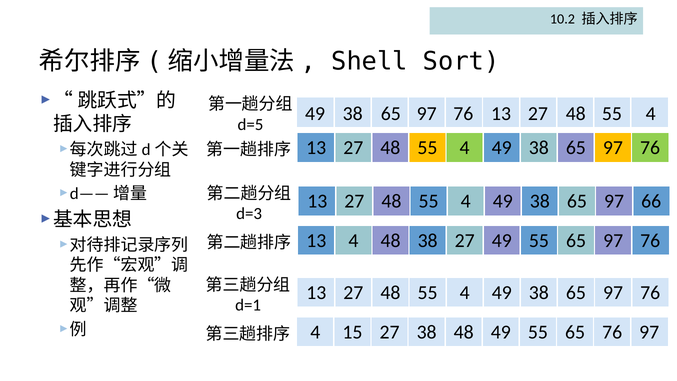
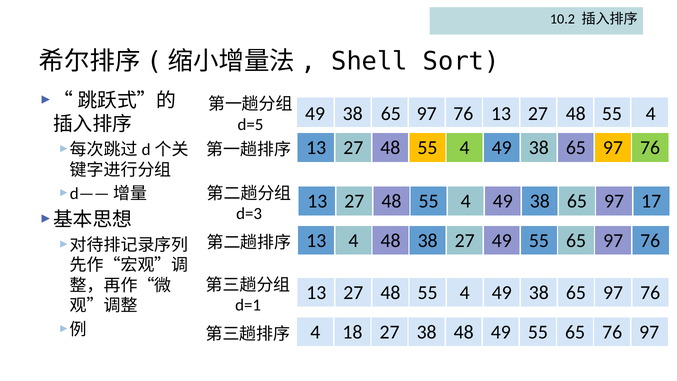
66: 66 -> 17 (651, 201)
15: 15 -> 18 (352, 332)
